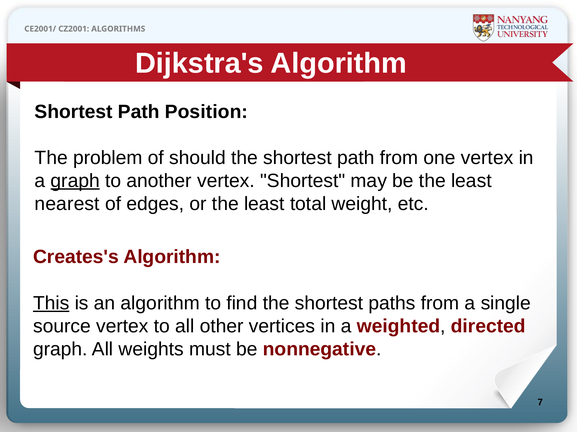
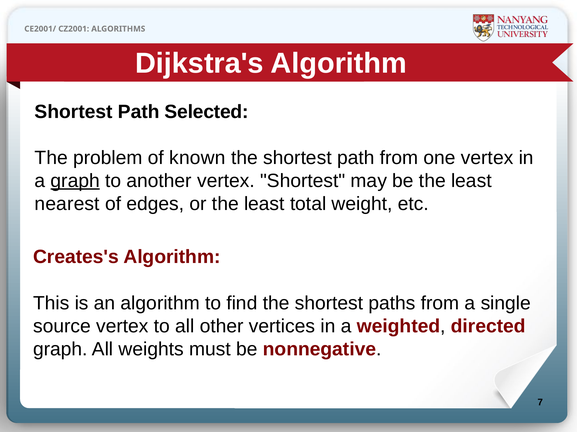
Position: Position -> Selected (207, 112)
should: should -> known (197, 158)
This underline: present -> none (51, 304)
